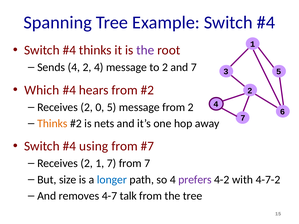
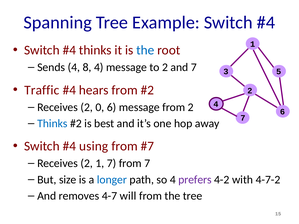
the colour: purple -> blue (145, 50)
4 2: 2 -> 8 (87, 67)
Which: Which -> Traffic (42, 90)
0 5: 5 -> 6 (112, 107)
Thinks colour: orange -> blue (52, 124)
nets: nets -> best (104, 124)
talk: talk -> will (128, 196)
